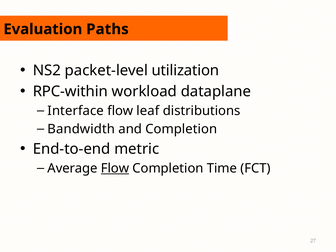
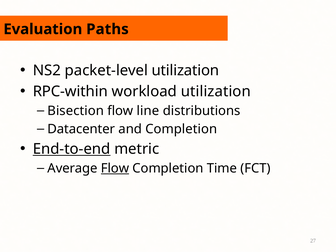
workload dataplane: dataplane -> utilization (216, 91)
Interface: Interface -> Bisection (76, 111)
leaf: leaf -> line (148, 111)
Bandwidth: Bandwidth -> Datacenter (81, 129)
End-to-end underline: none -> present (72, 149)
